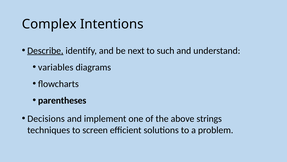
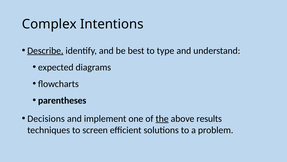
next: next -> best (136, 50)
such: such -> type (166, 50)
variables: variables -> expected (56, 67)
the underline: none -> present (162, 118)
strings: strings -> results (209, 118)
